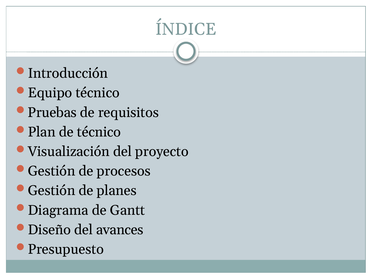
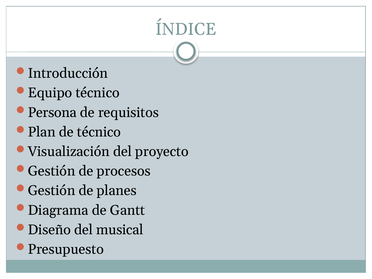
Pruebas: Pruebas -> Persona (52, 112)
avances: avances -> musical (120, 230)
